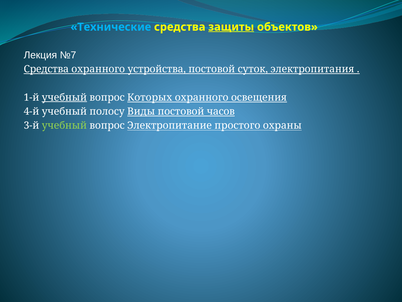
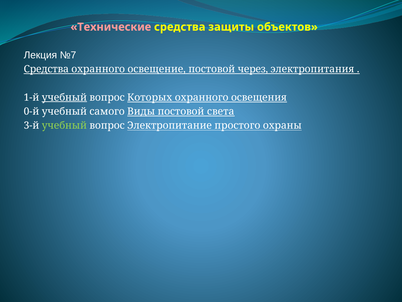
Технические colour: light blue -> pink (111, 27)
защиты underline: present -> none (231, 27)
устройства: устройства -> освещение (157, 69)
суток: суток -> через (253, 69)
4-й: 4-й -> 0-й (31, 111)
полосу: полосу -> самого (107, 111)
часов: часов -> света (221, 111)
